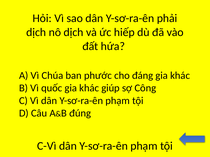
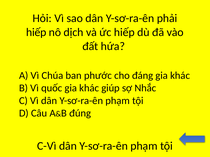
dịch: dịch -> hiếp (36, 32)
Công: Công -> Nhắc (145, 88)
